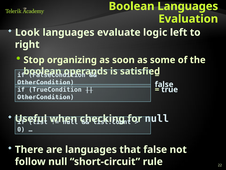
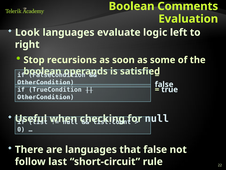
Boolean Languages: Languages -> Comments (188, 6)
organizing: organizing -> recursions (72, 60)
follow null: null -> last (58, 161)
